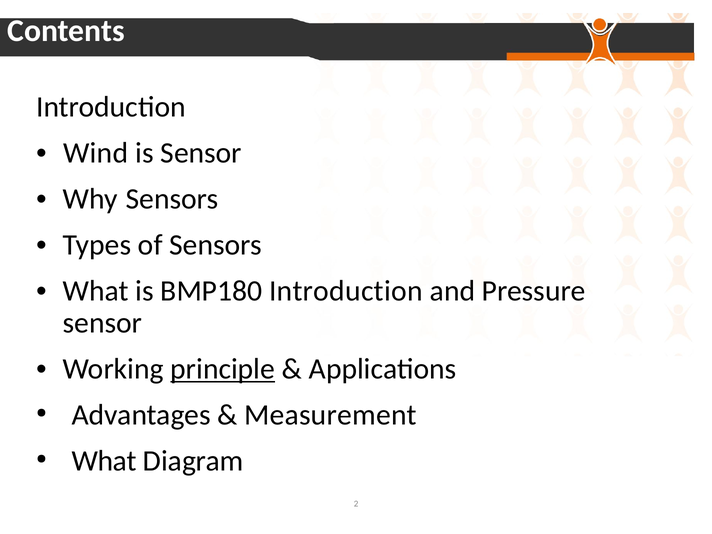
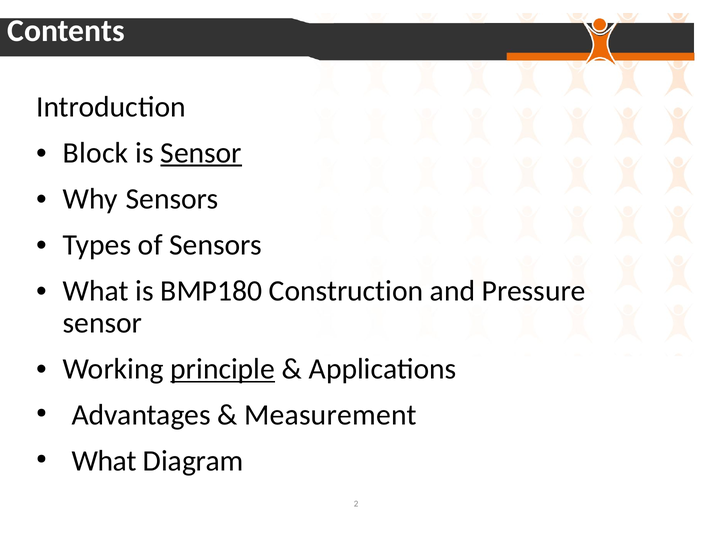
Wind: Wind -> Block (96, 153)
Sensor underline: none -> present (201, 153)
BMP180 Introduction: Introduction -> Construction (346, 291)
